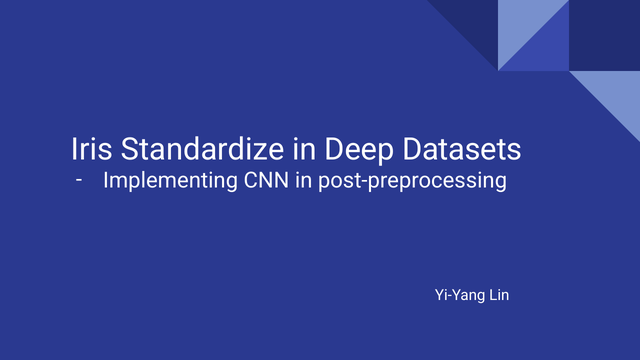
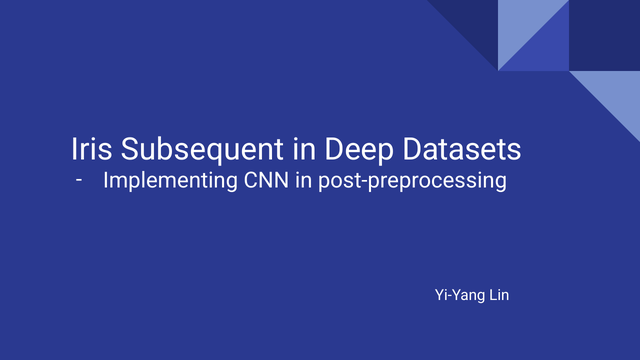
Standardize: Standardize -> Subsequent (203, 149)
